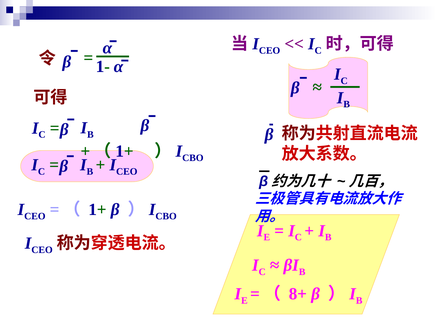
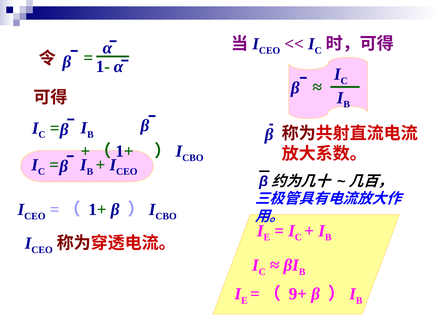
8+: 8+ -> 9+ (298, 294)
